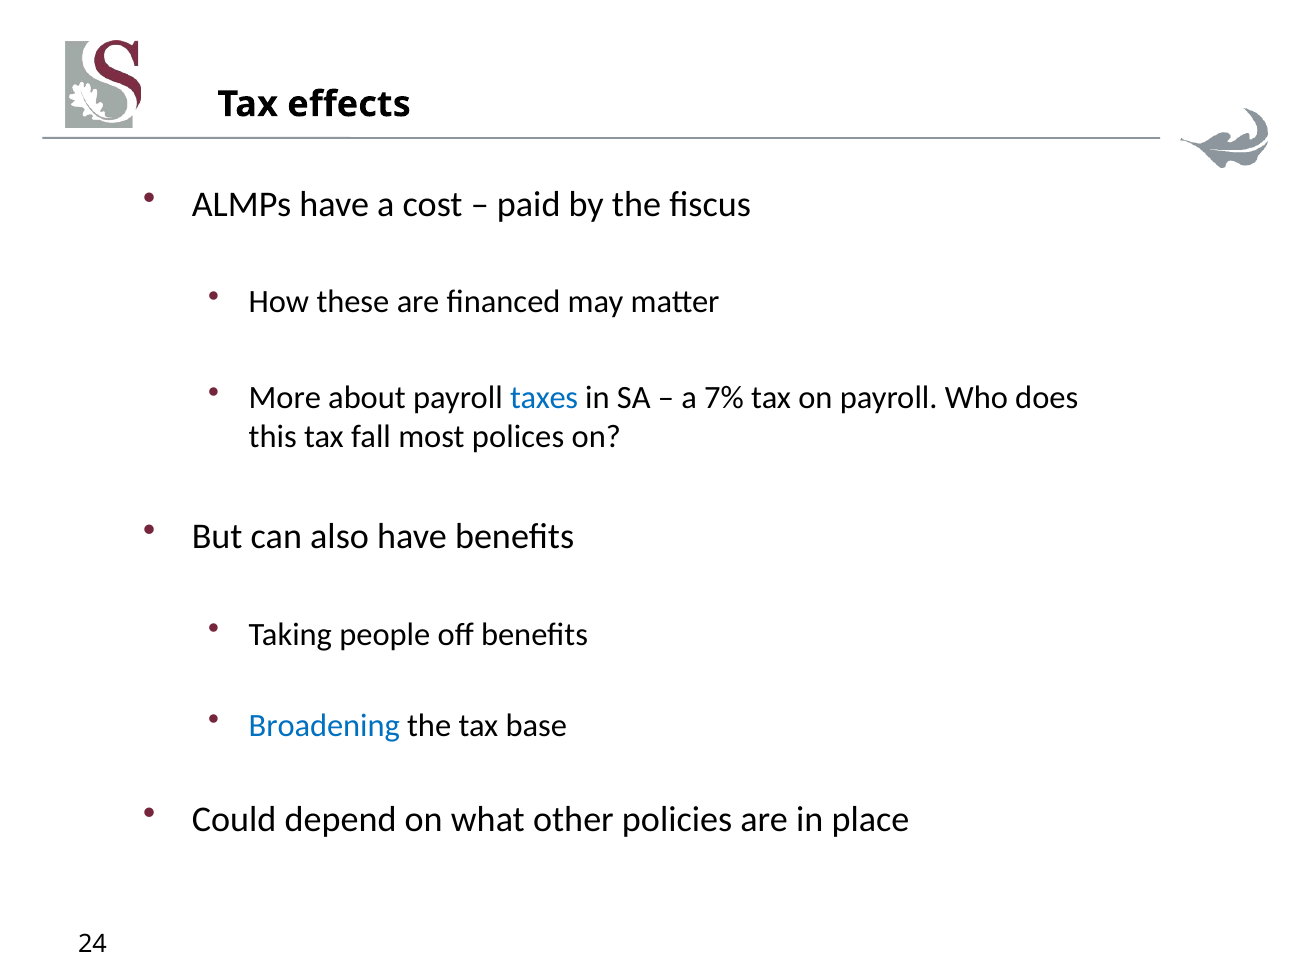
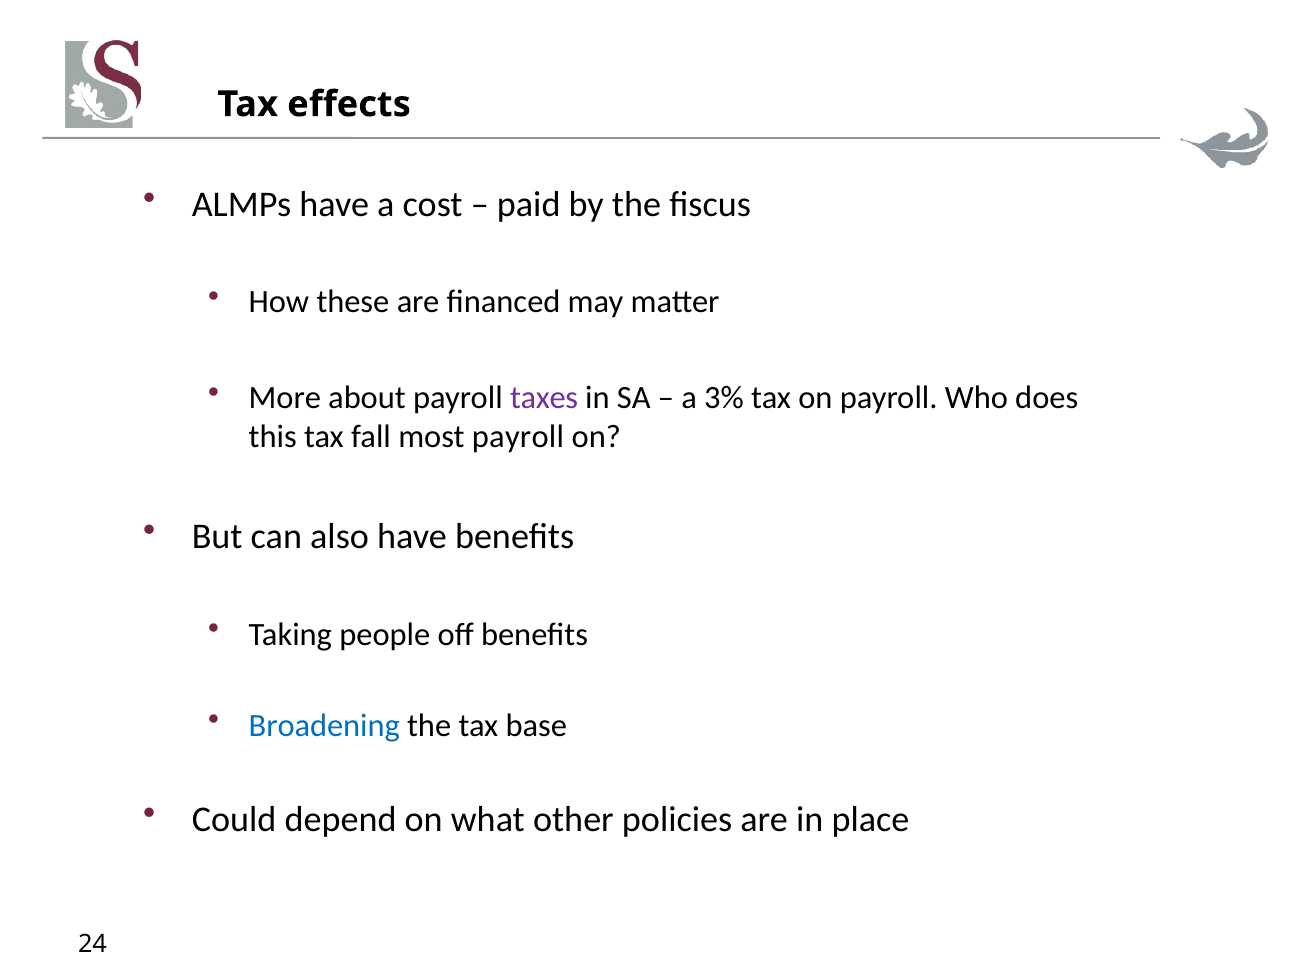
taxes colour: blue -> purple (544, 398)
7%: 7% -> 3% (724, 398)
most polices: polices -> payroll (518, 437)
